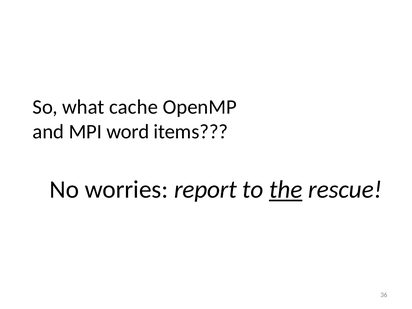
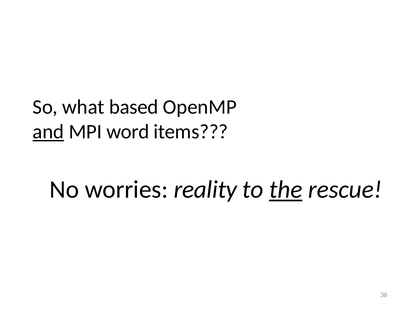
cache: cache -> based (134, 107)
and underline: none -> present (48, 132)
report: report -> reality (205, 190)
